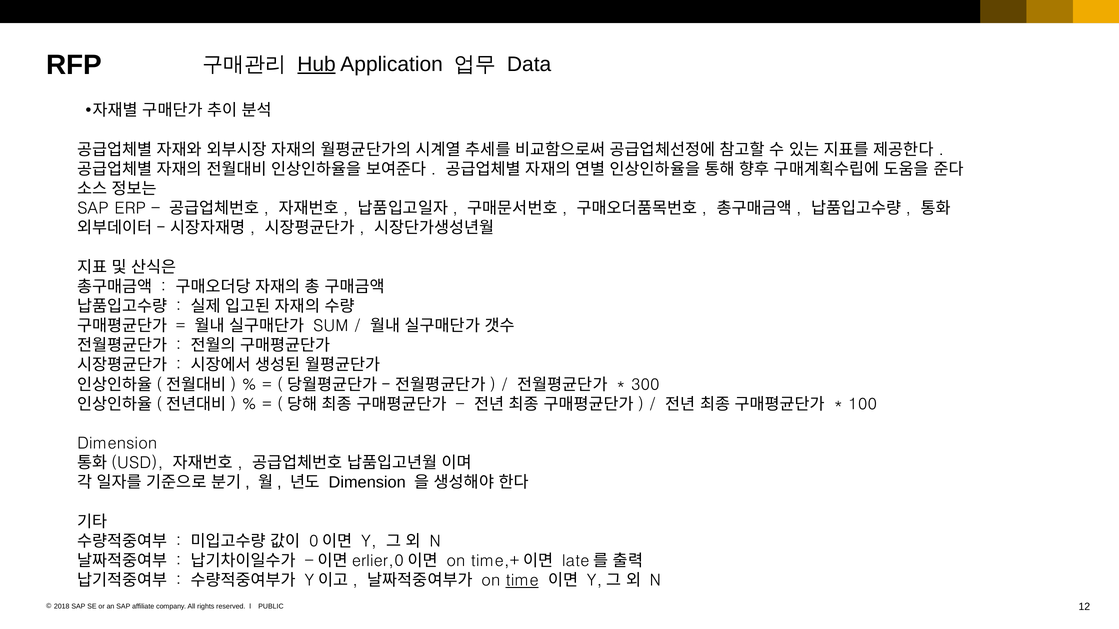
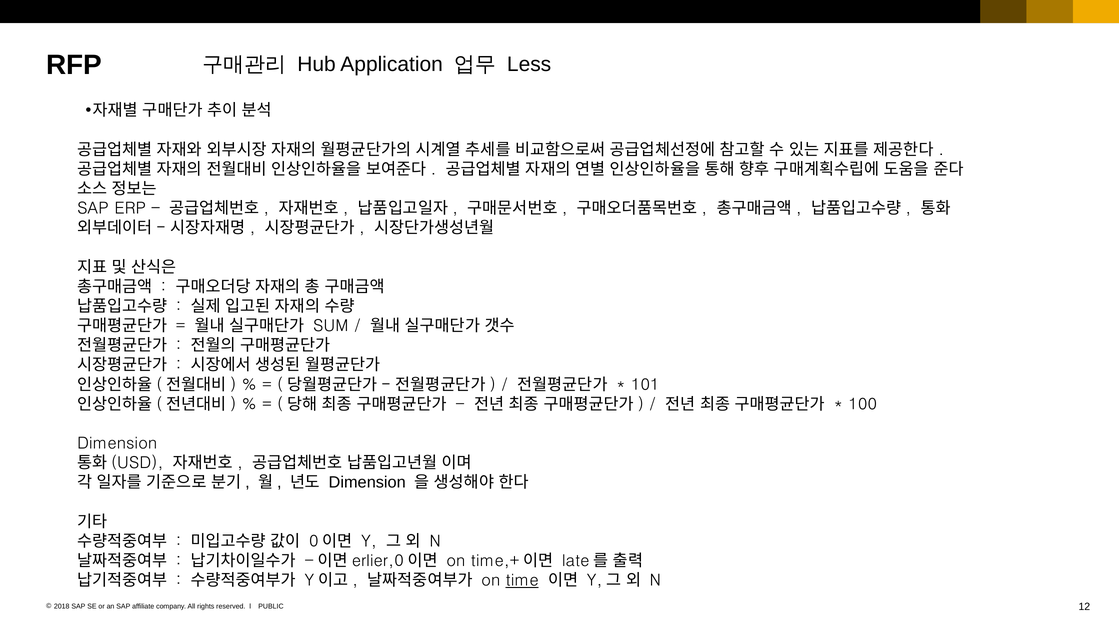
Hub underline: present -> none (316, 64)
Data: Data -> Less (529, 64)
300: 300 -> 101 (645, 385)
